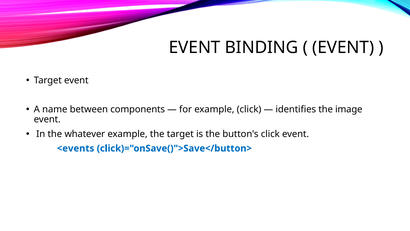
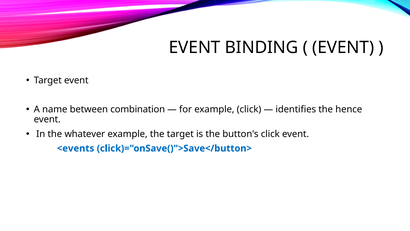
components: components -> combination (138, 109)
image: image -> hence (349, 109)
